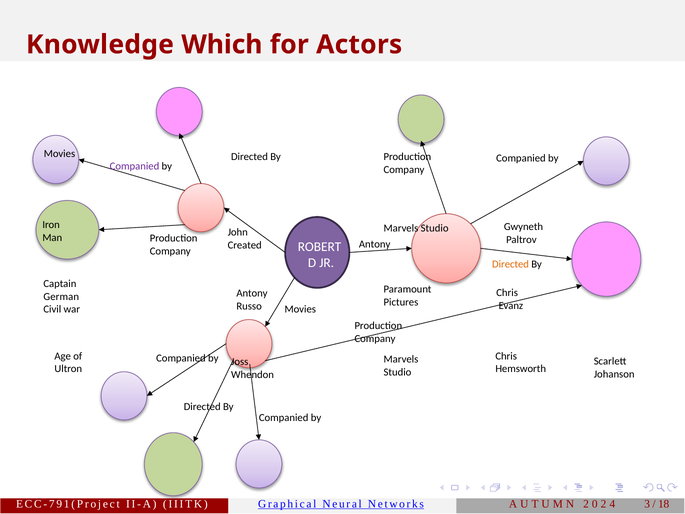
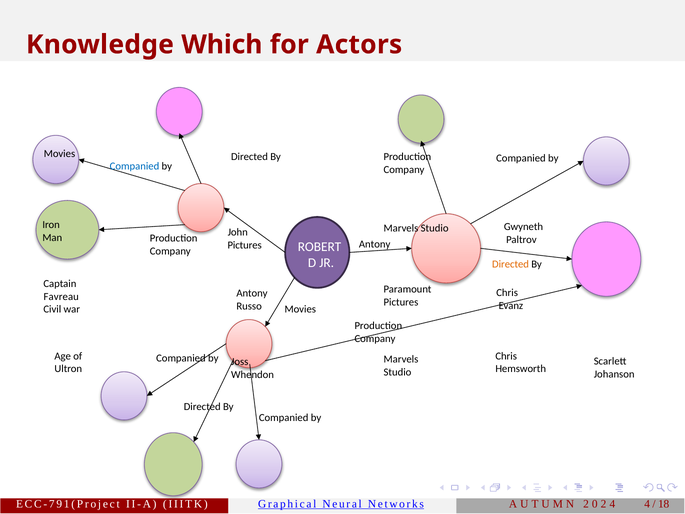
Companied colour: purple -> blue (134, 166)
Created: Created -> Pictures (245, 245)
German: German -> Favreau (61, 296)
3: 3 -> 4 (647, 504)
